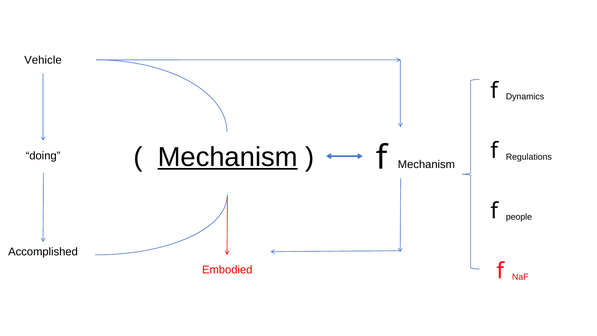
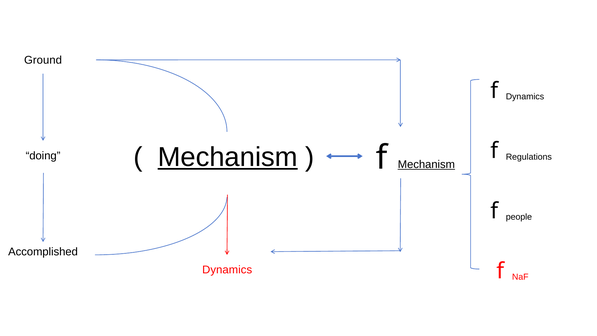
Vehicle: Vehicle -> Ground (43, 60)
Mechanism underline: none -> present (426, 164)
Embodied: Embodied -> Dynamics (227, 270)
